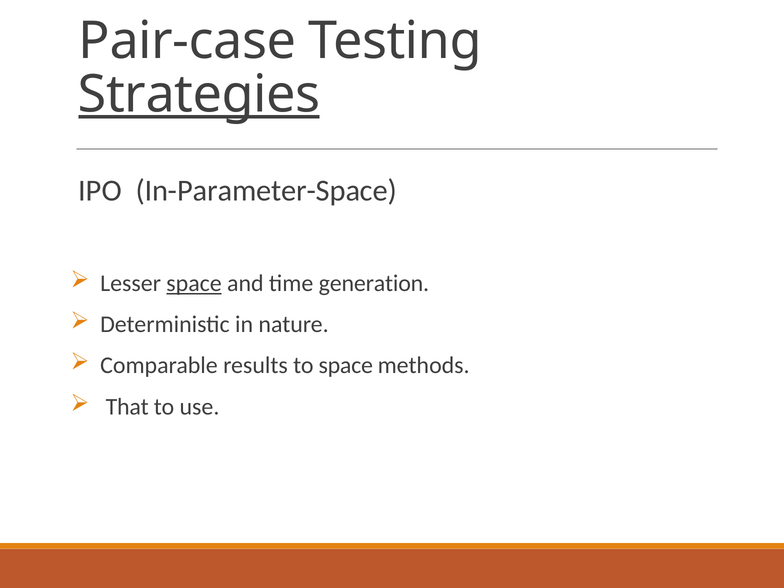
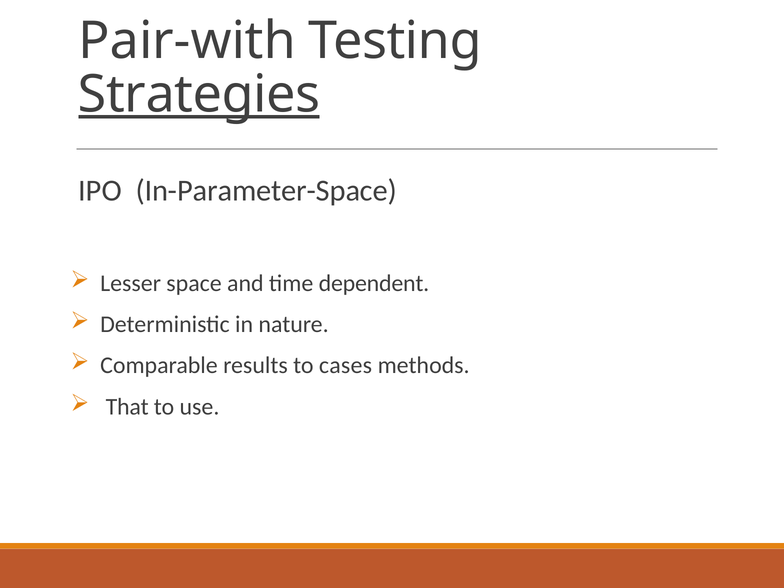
Pair-case: Pair-case -> Pair-with (187, 41)
space underline: present -> none (194, 283)
generation: generation -> dependent (374, 283)
to space: space -> cases (346, 366)
